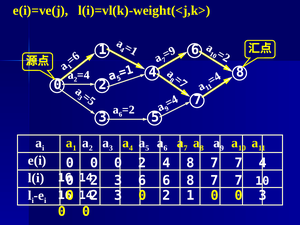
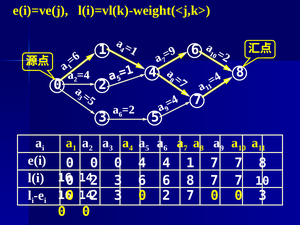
0 0 2: 2 -> 4 (142, 163)
4 8: 8 -> 1 (190, 163)
7 4: 4 -> 8 (263, 163)
2 1: 1 -> 7 (190, 195)
